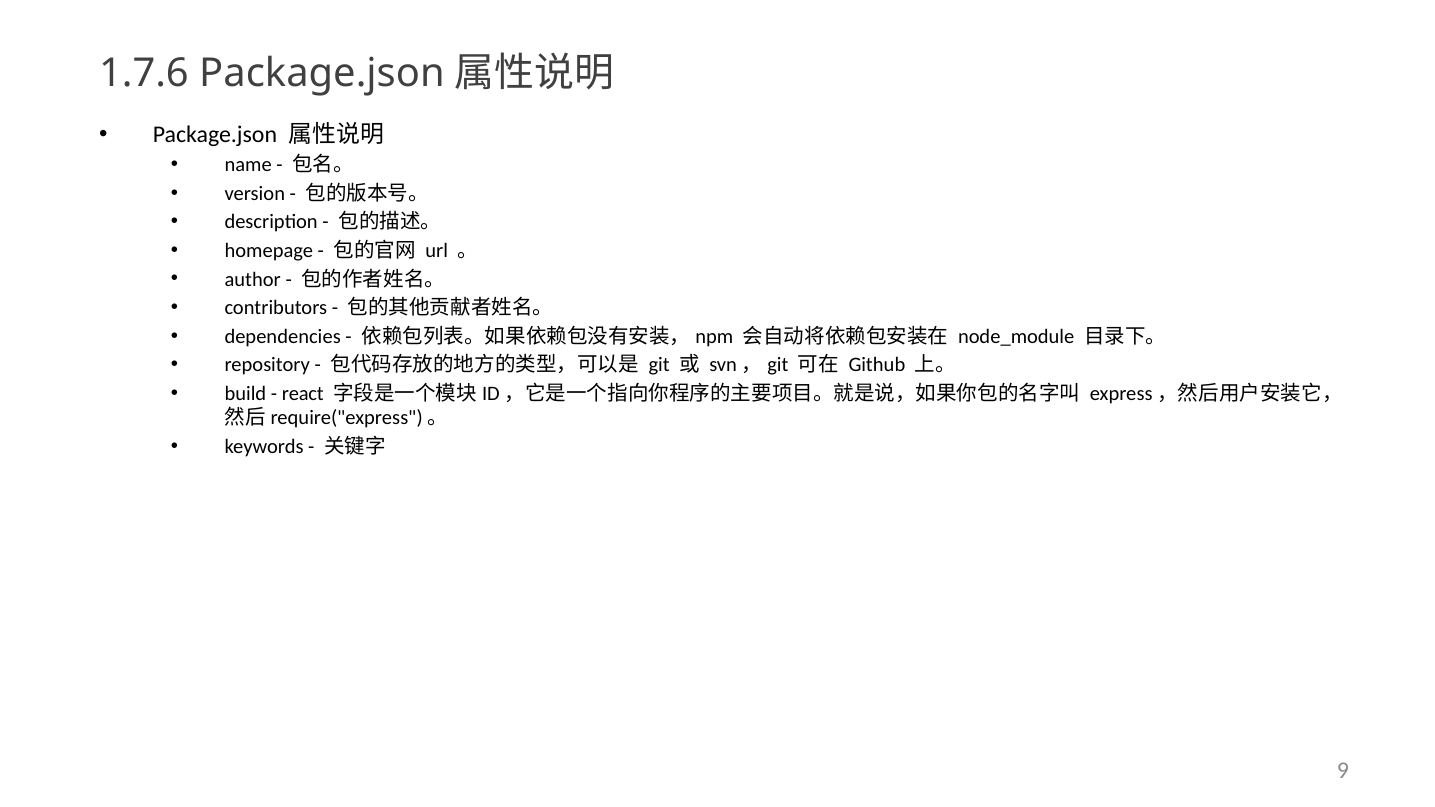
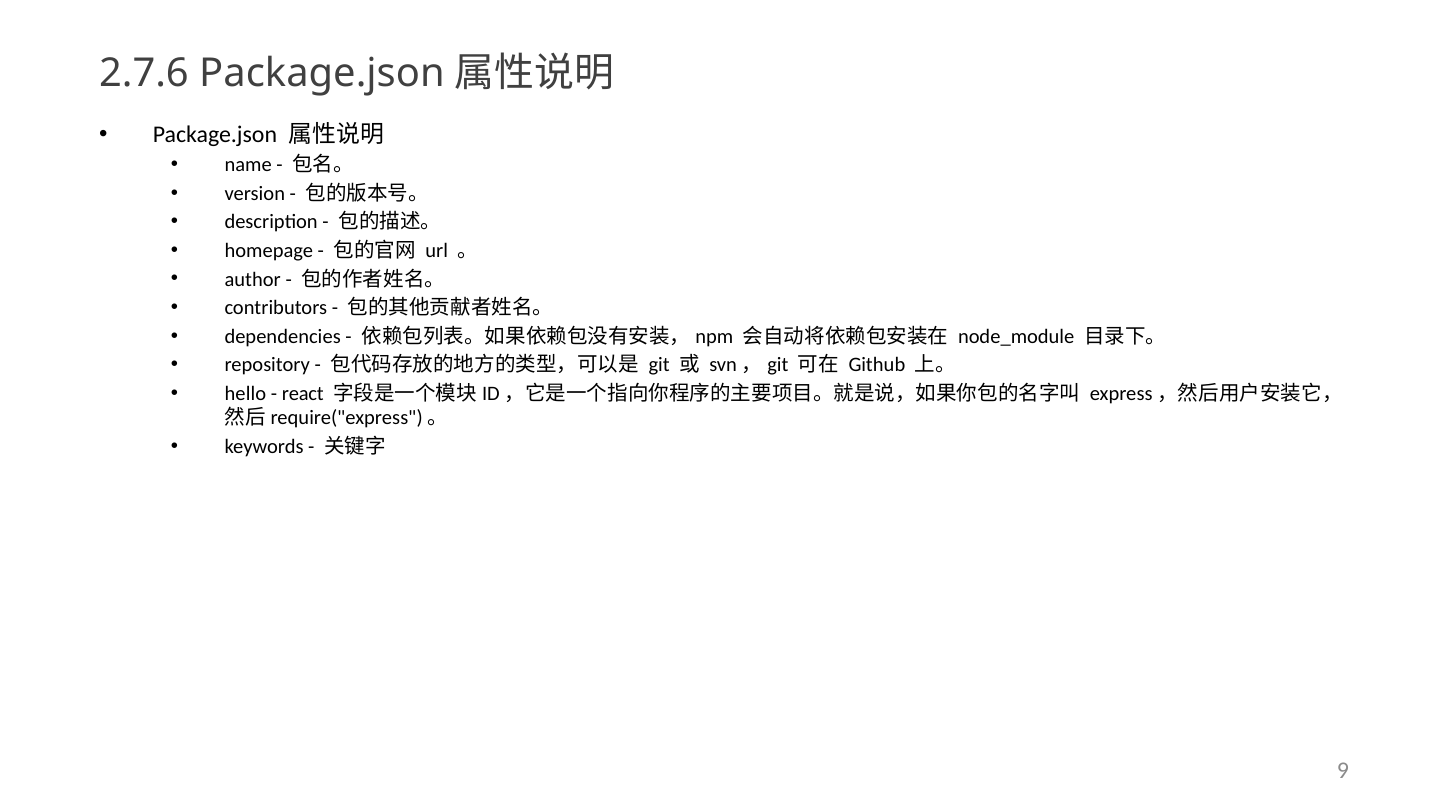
1.7.6: 1.7.6 -> 2.7.6 (144, 74)
build: build -> hello (245, 394)
